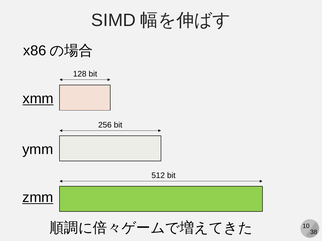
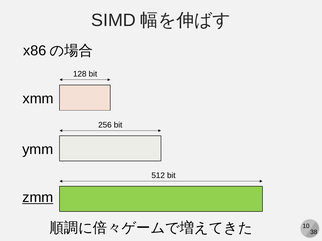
xmm underline: present -> none (38, 99)
